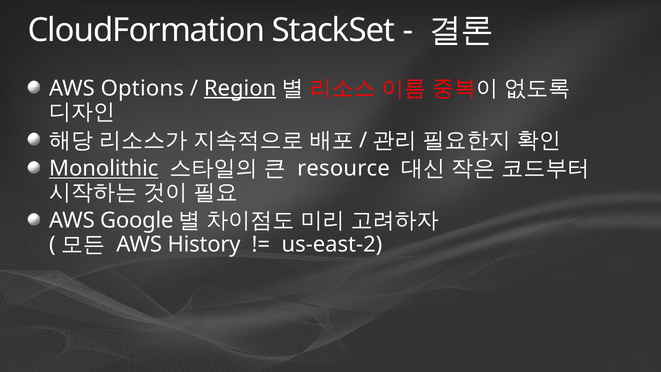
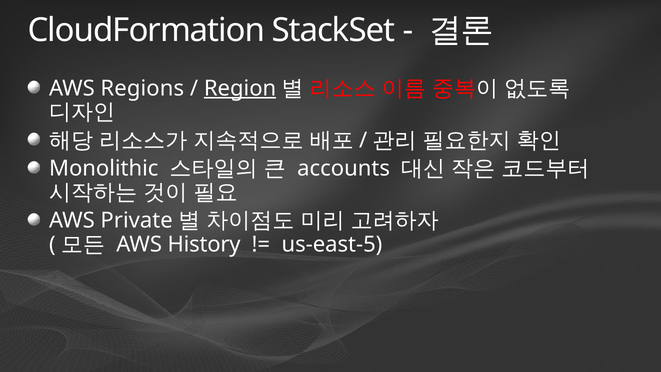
Options: Options -> Regions (142, 88)
Monolithic underline: present -> none (104, 168)
resource: resource -> accounts (344, 168)
Google: Google -> Private (137, 220)
us-east-2: us-east-2 -> us-east-5 (332, 244)
